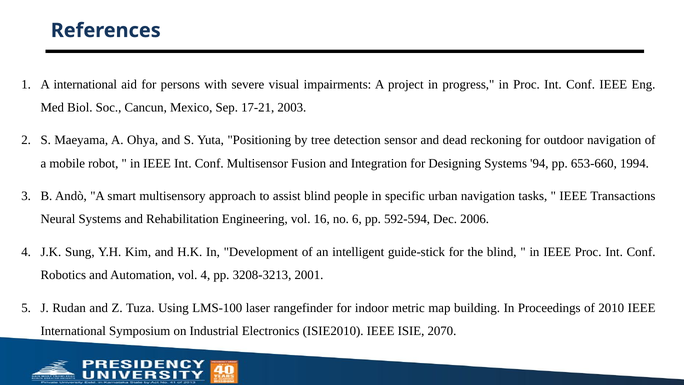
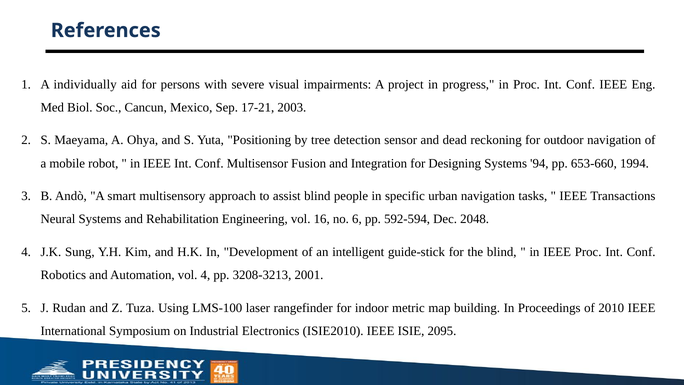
A international: international -> individually (85, 84)
2006: 2006 -> 2048 (475, 219)
2070: 2070 -> 2095 (442, 331)
